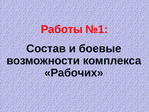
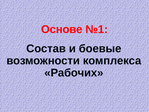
Работы: Работы -> Основе (62, 29)
